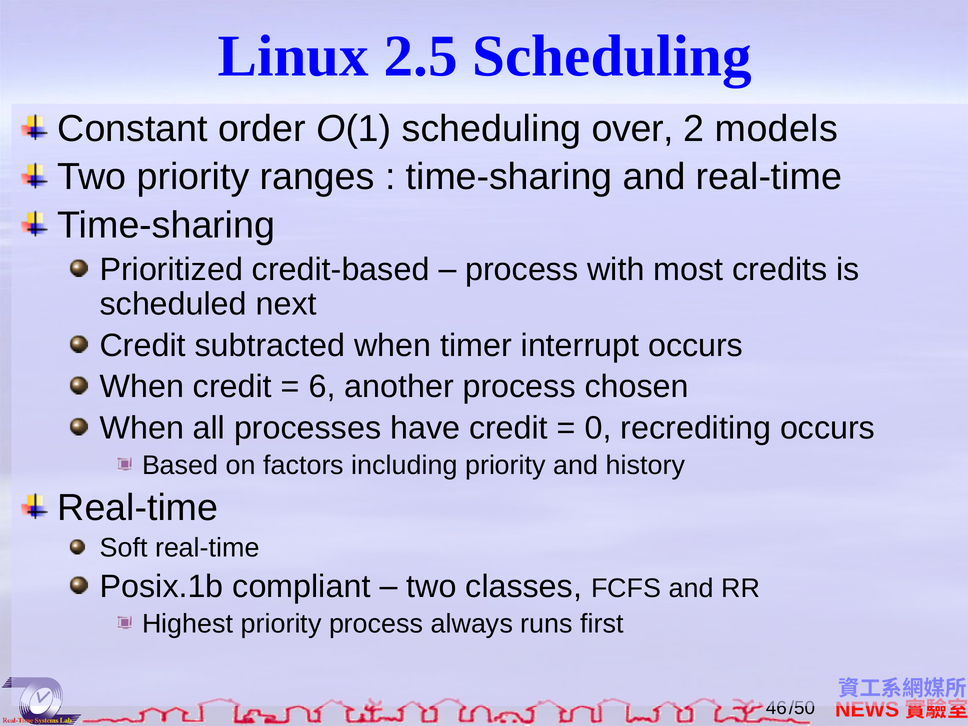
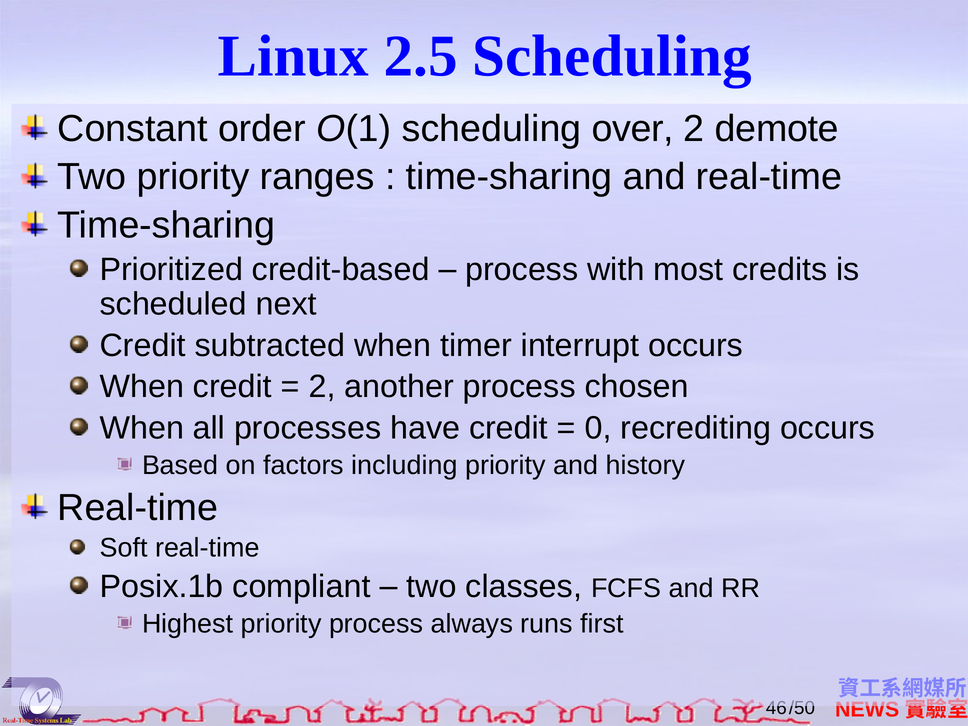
models: models -> demote (777, 129)
6: 6 -> 2 (322, 387)
